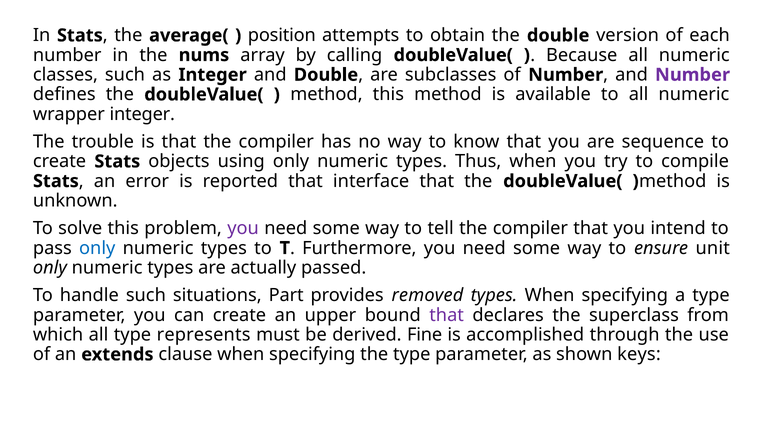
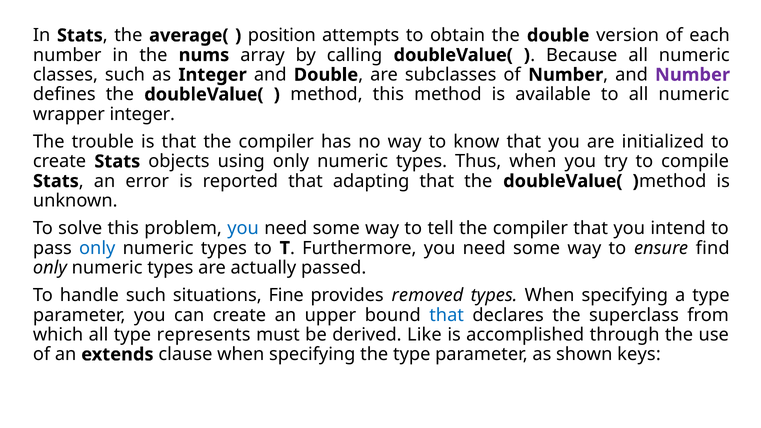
sequence: sequence -> initialized (663, 142)
interface: interface -> adapting (371, 181)
you colour: purple -> blue (243, 228)
unit: unit -> find (713, 248)
Part: Part -> Fine (286, 295)
that colour: purple -> blue (447, 315)
Fine: Fine -> Like (424, 335)
